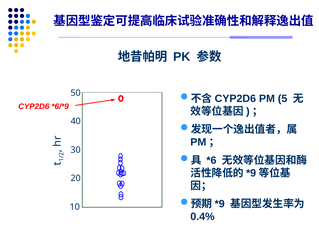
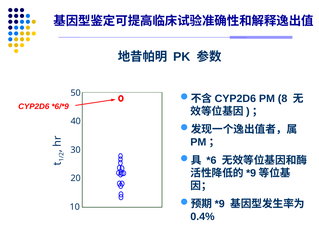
5: 5 -> 8 (283, 99)
